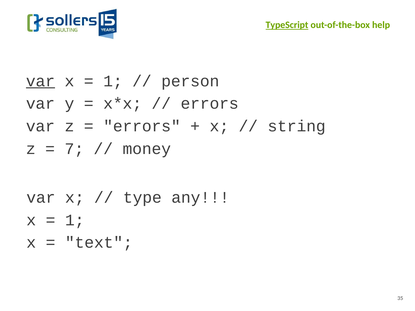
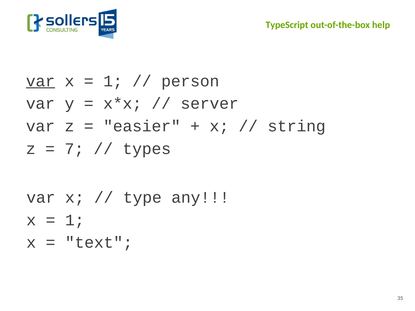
TypeScript underline: present -> none (287, 25)
errors: errors -> server (210, 104)
errors: errors -> easier (142, 126)
money: money -> types (147, 149)
